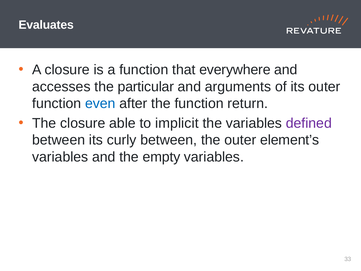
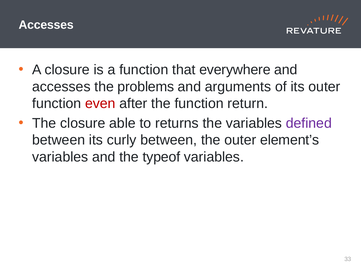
Evaluates: Evaluates -> Accesses (46, 25)
particular: particular -> problems (146, 87)
even colour: blue -> red (100, 103)
implicit: implicit -> returns (177, 123)
empty: empty -> typeof (161, 157)
